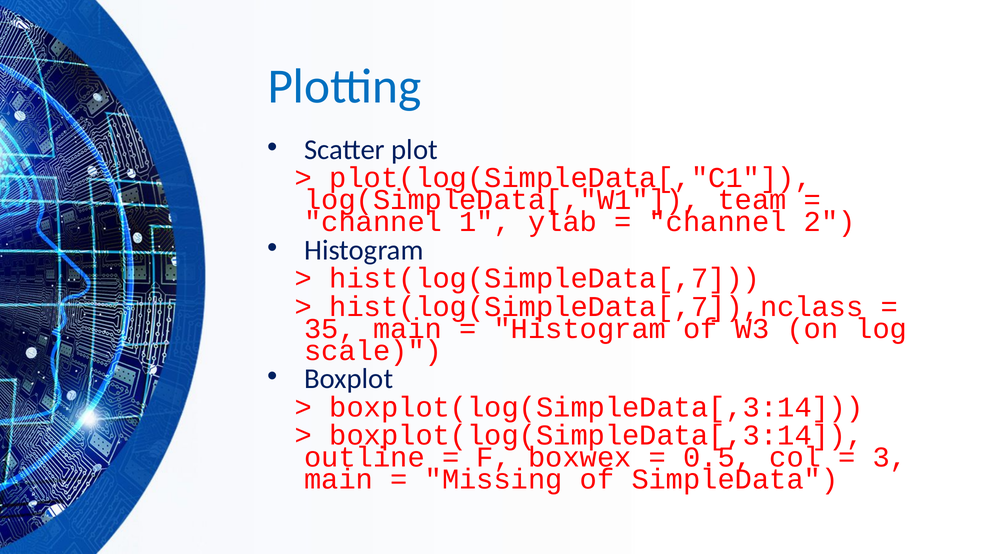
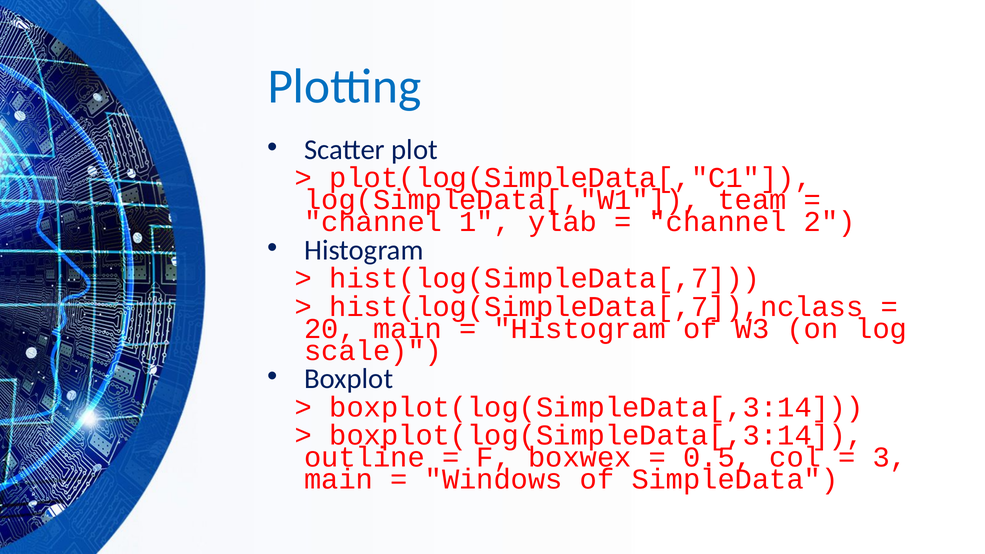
35: 35 -> 20 (330, 329)
Missing: Missing -> Windows (494, 479)
